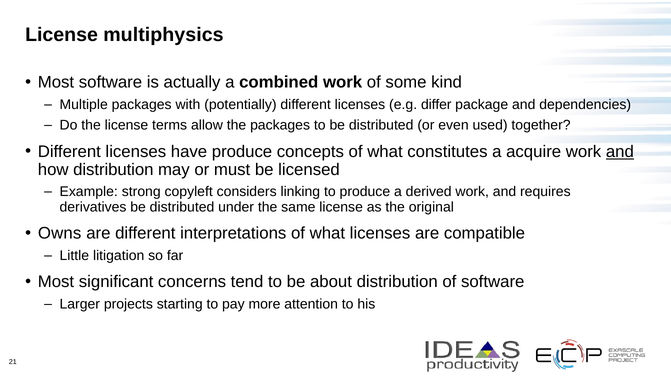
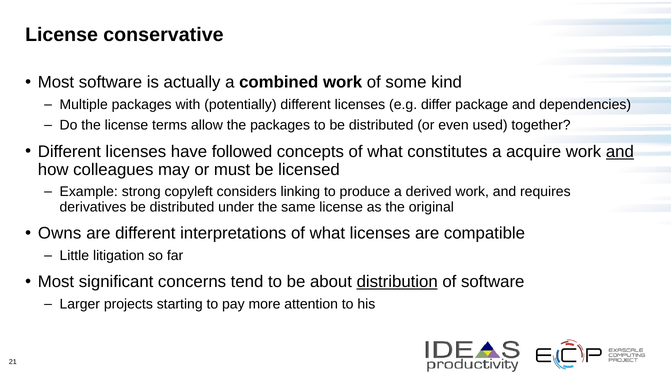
multiphysics: multiphysics -> conservative (163, 35)
have produce: produce -> followed (242, 152)
how distribution: distribution -> colleagues (113, 170)
distribution underline: none -> present (397, 282)
